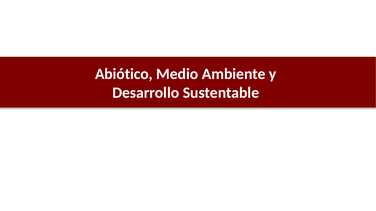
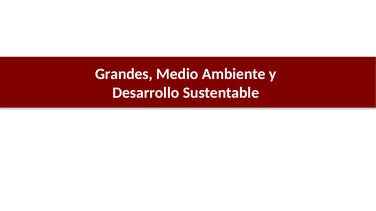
Abiótico: Abiótico -> Grandes (124, 74)
